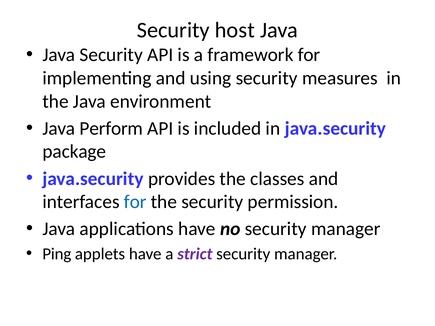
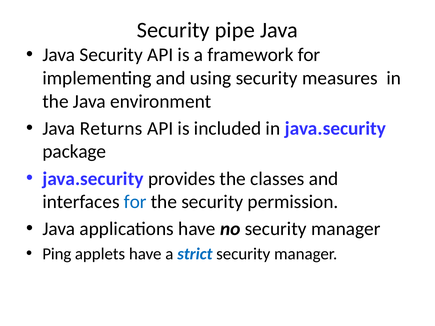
host: host -> pipe (235, 30)
Perform: Perform -> Returns (111, 128)
strict colour: purple -> blue (195, 254)
